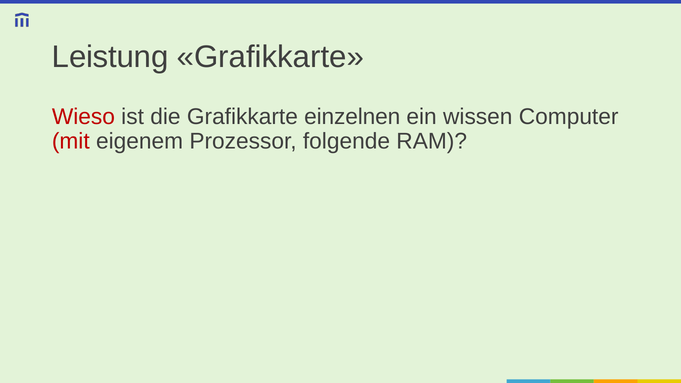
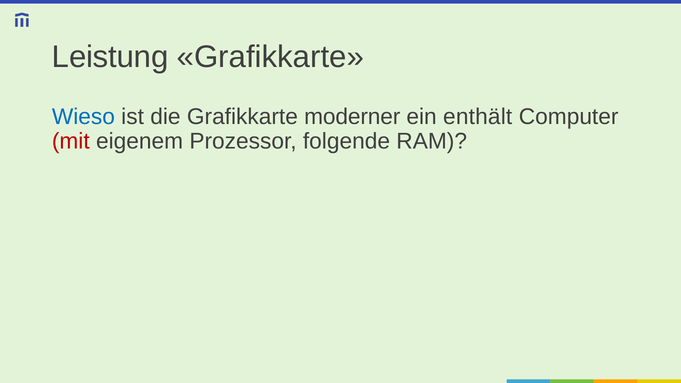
Wieso colour: red -> blue (83, 117)
einzelnen: einzelnen -> moderner (352, 117)
wissen: wissen -> enthält (478, 117)
